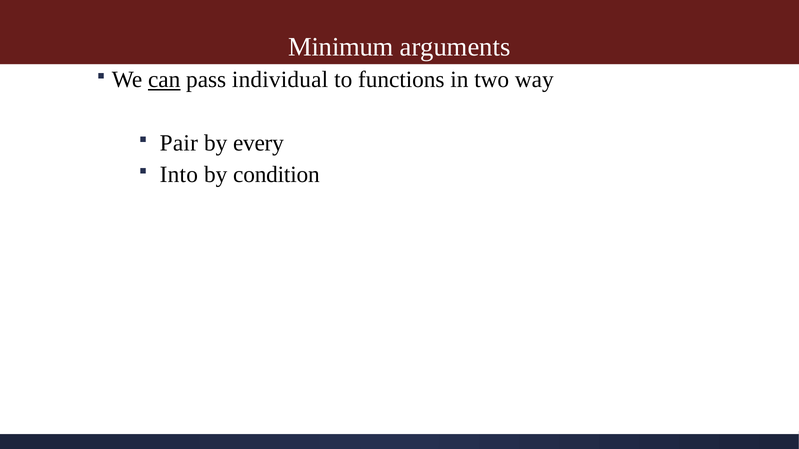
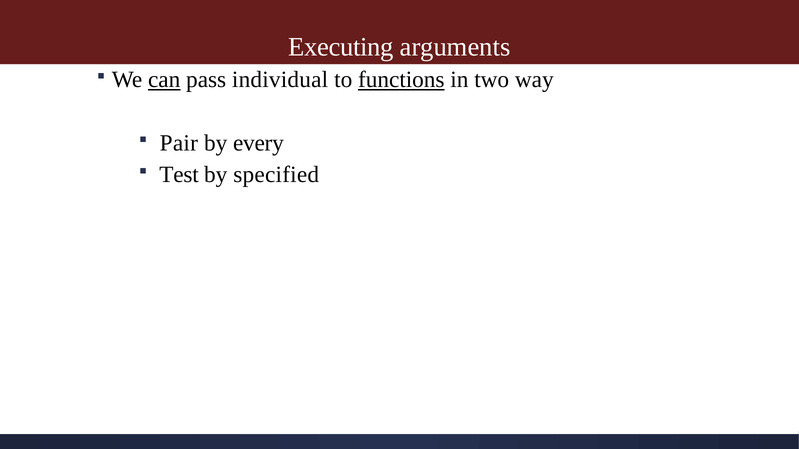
Minimum: Minimum -> Executing (341, 47)
functions underline: none -> present (401, 80)
Into: Into -> Test (179, 175)
condition: condition -> specified (276, 175)
